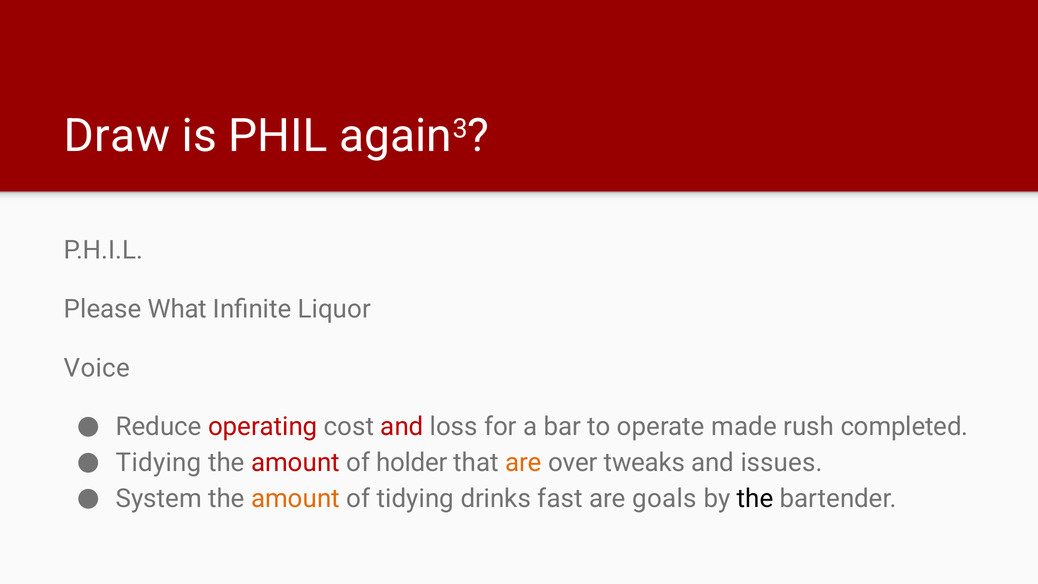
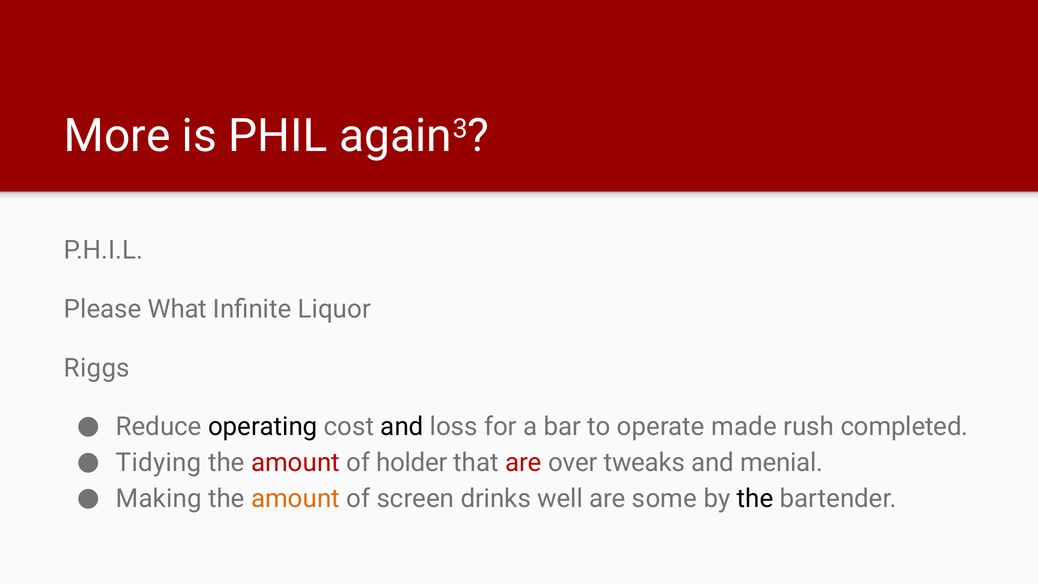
Draw: Draw -> More (117, 136)
Voice: Voice -> Riggs (97, 368)
operating colour: red -> black (263, 427)
and colour: red -> black (402, 427)
are colour: orange -> red (523, 463)
issues: issues -> menial (782, 463)
System: System -> Making (159, 498)
of tidying: tidying -> screen (415, 498)
fast: fast -> well (560, 498)
goals: goals -> some (665, 498)
